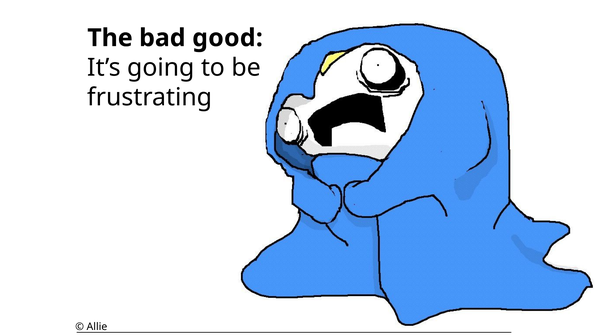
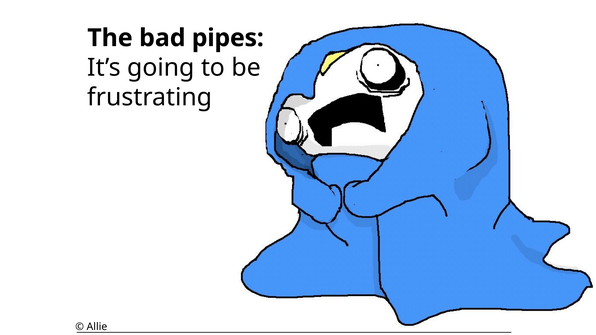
good: good -> pipes (228, 38)
